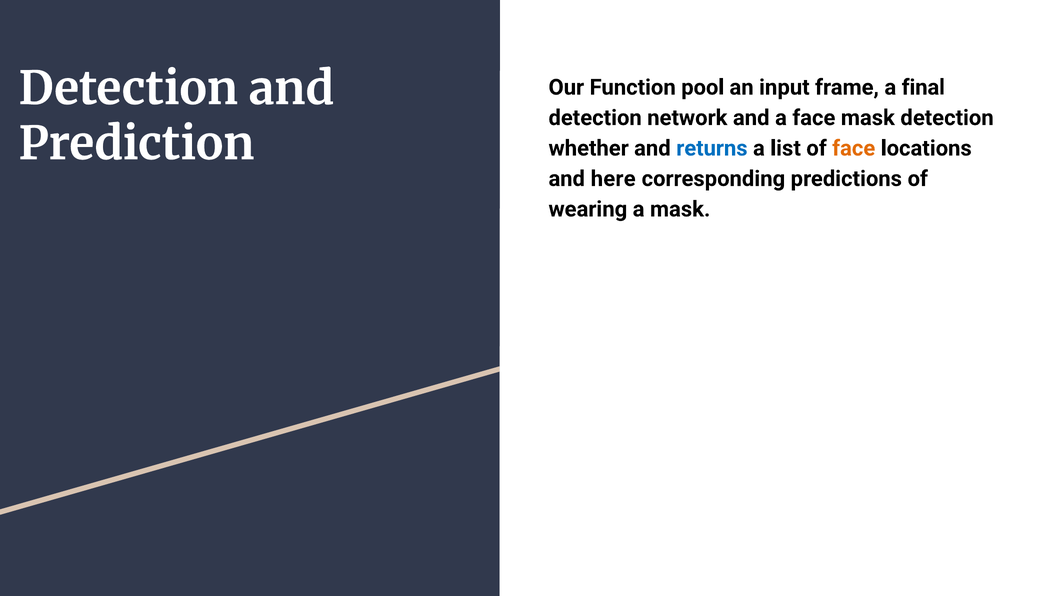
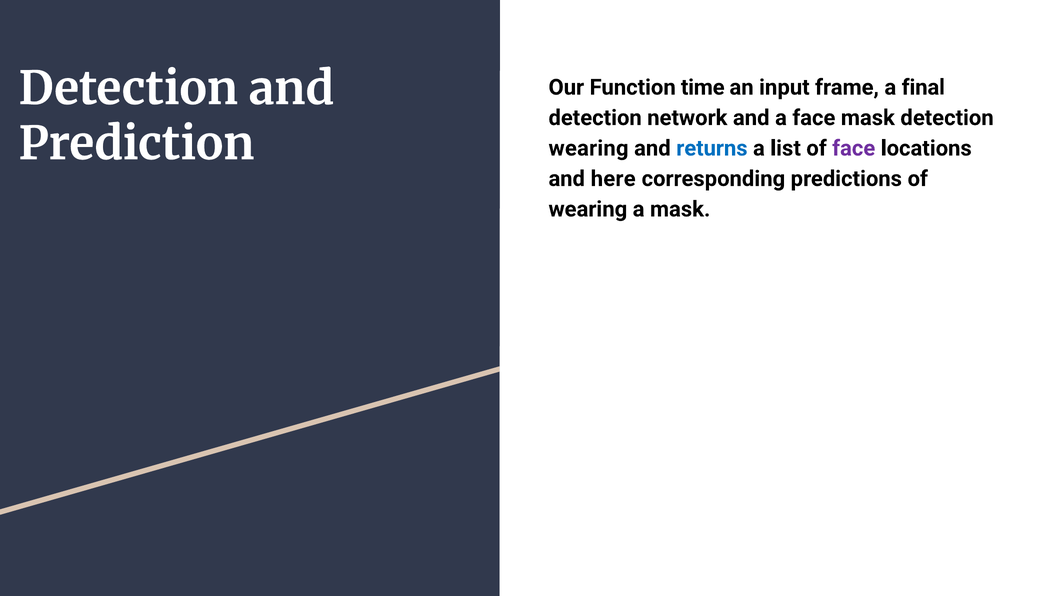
pool: pool -> time (703, 87)
whether: whether -> wearing (589, 148)
face colour: orange -> purple (854, 148)
